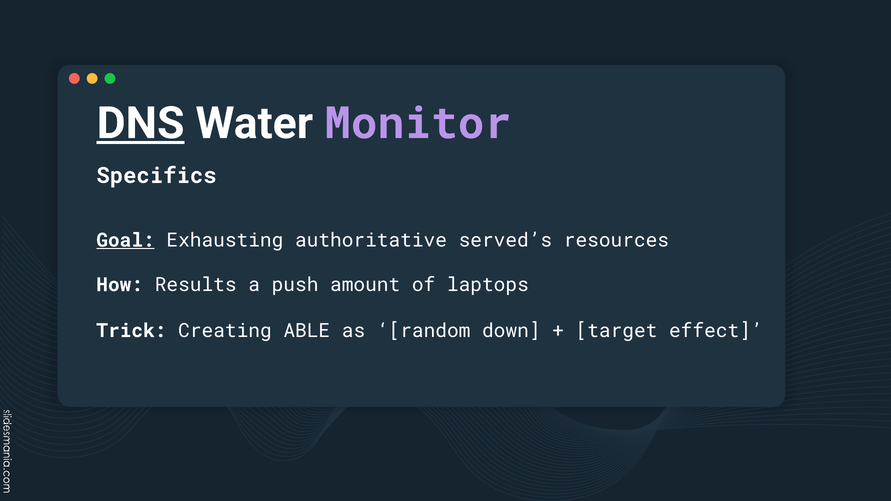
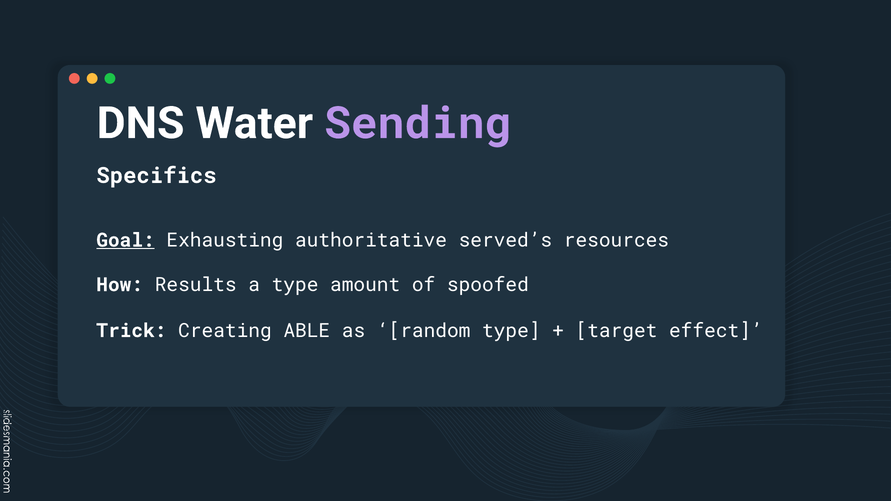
DNS underline: present -> none (141, 123)
Monitor: Monitor -> Sending (418, 123)
a push: push -> type (295, 285)
laptops: laptops -> spoofed (488, 285)
random down: down -> type (511, 331)
